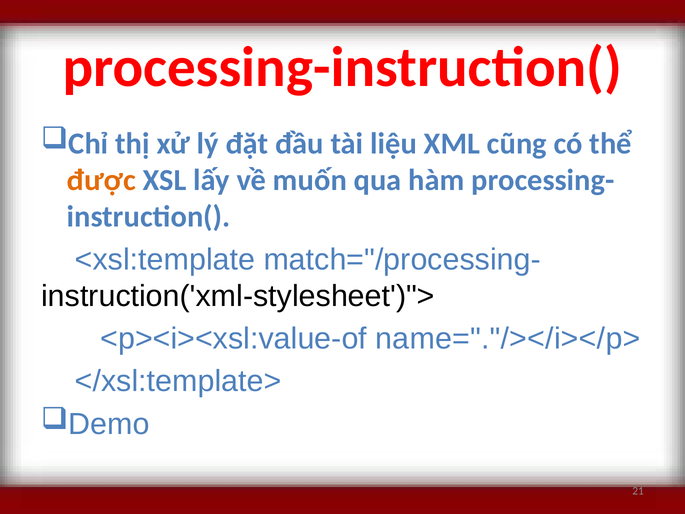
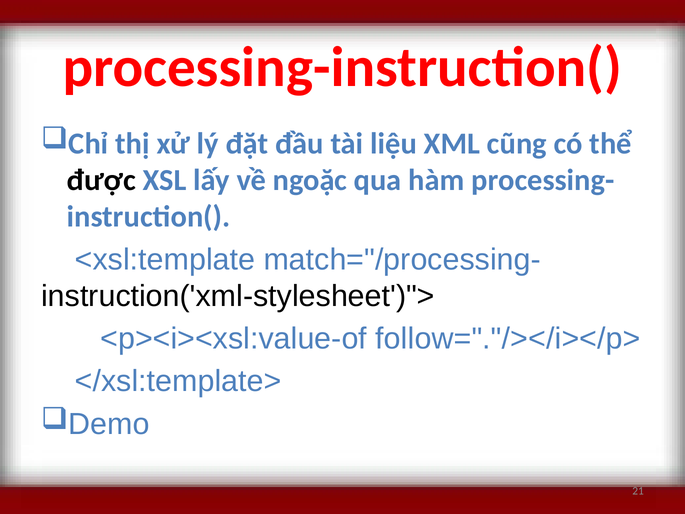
được colour: orange -> black (101, 180)
muốn: muốn -> ngoặc (310, 180)
name="."/></i></p>: name="."/></i></p> -> follow="."/></i></p> (508, 339)
